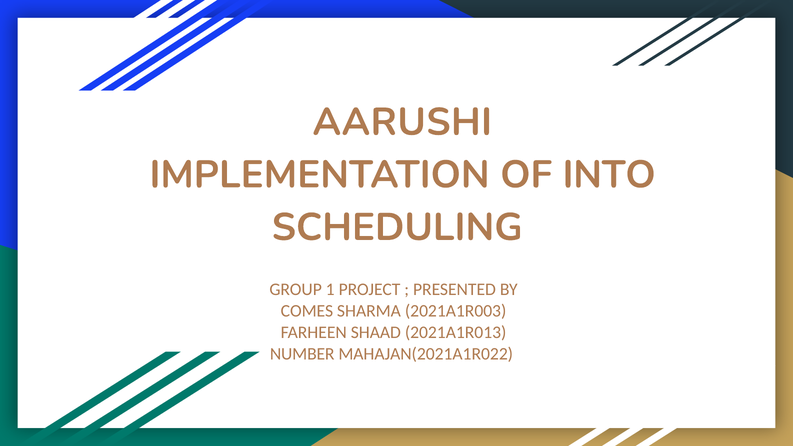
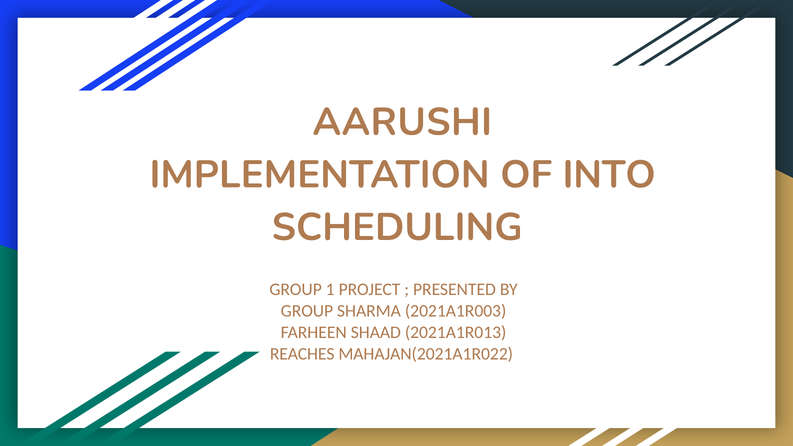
COMES: COMES -> GROUP (307, 311)
NUMBER: NUMBER -> REACHES (302, 354)
